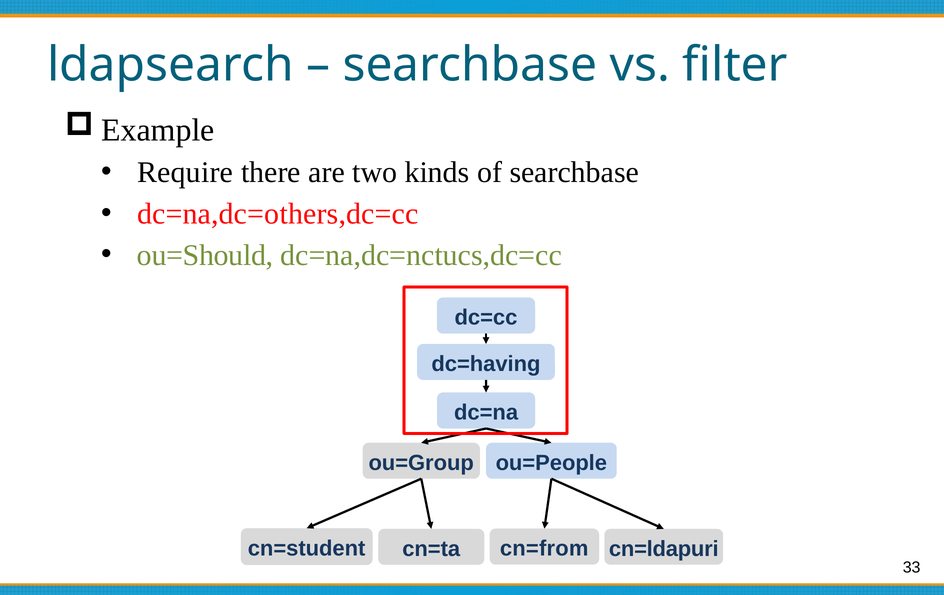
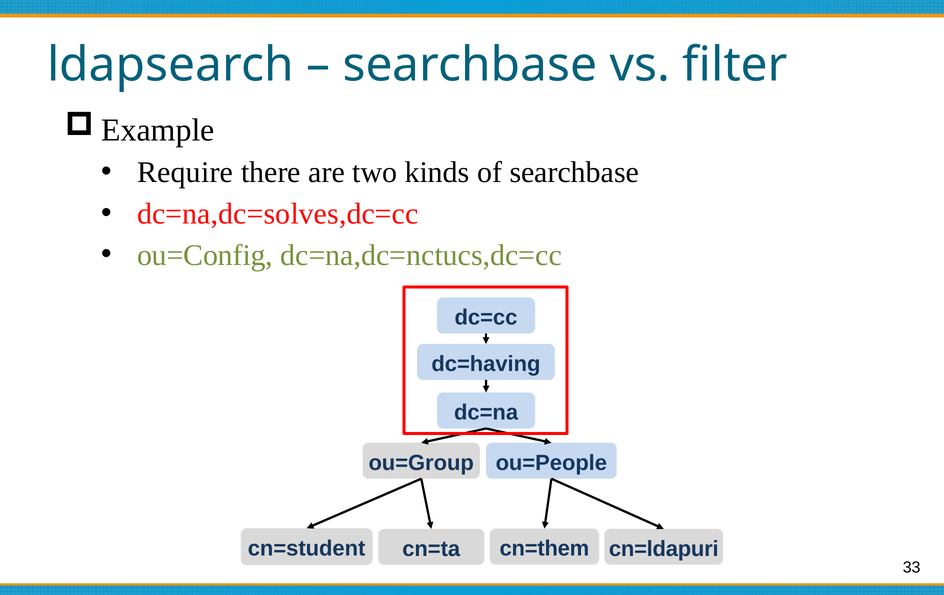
dc=na,dc=others,dc=cc: dc=na,dc=others,dc=cc -> dc=na,dc=solves,dc=cc (278, 214)
ou=Should: ou=Should -> ou=Config (205, 255)
cn=from: cn=from -> cn=them (544, 548)
